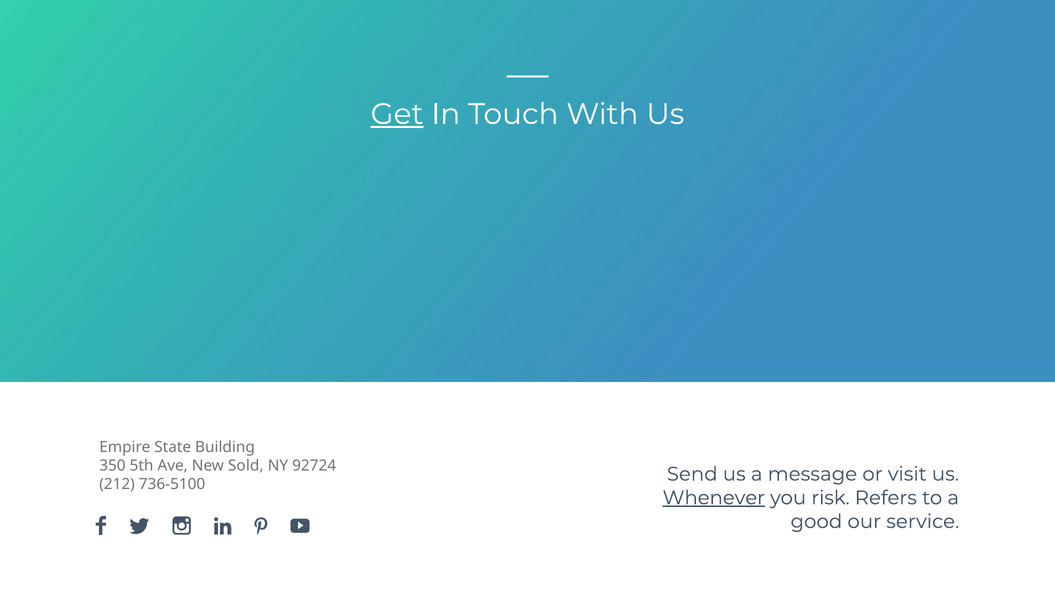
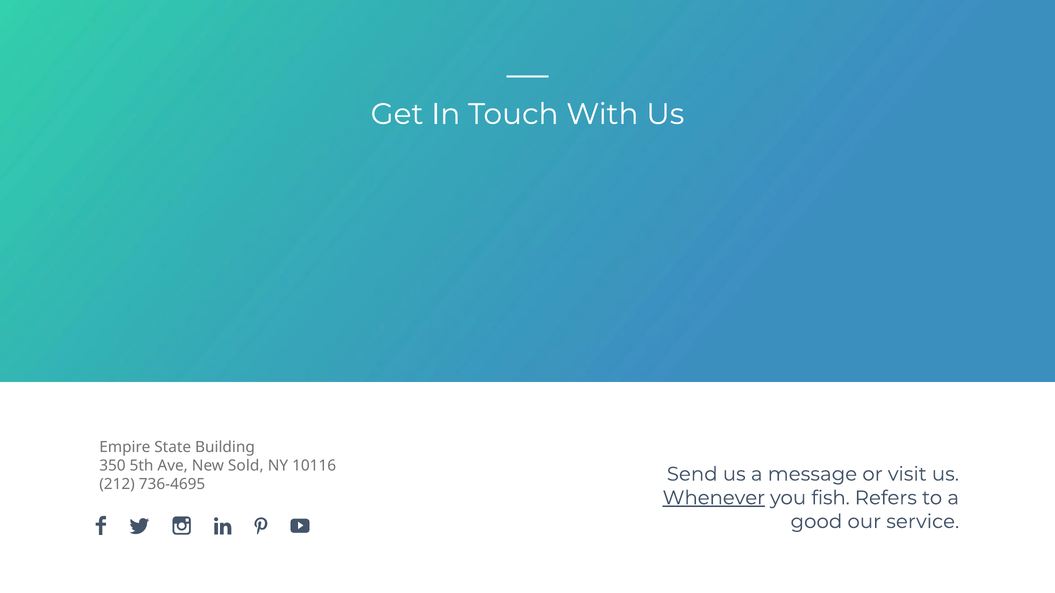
Get underline: present -> none (397, 114)
92724: 92724 -> 10116 (314, 466)
736-5100: 736-5100 -> 736-4695 (172, 485)
risk: risk -> fish (831, 498)
